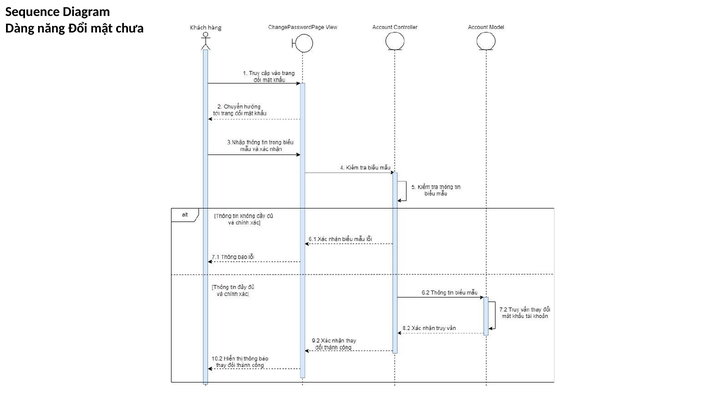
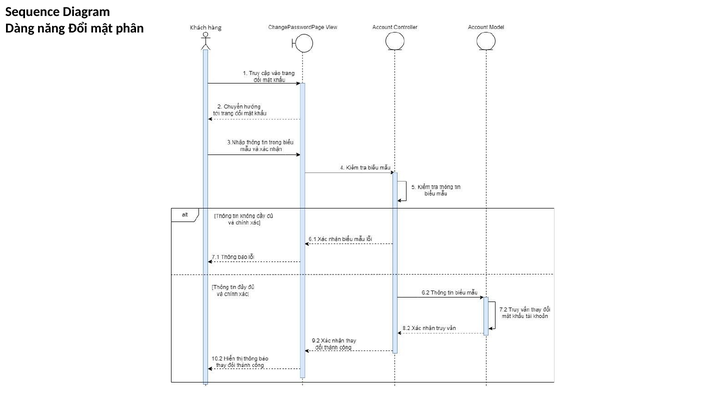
chưa: chưa -> phân (130, 28)
